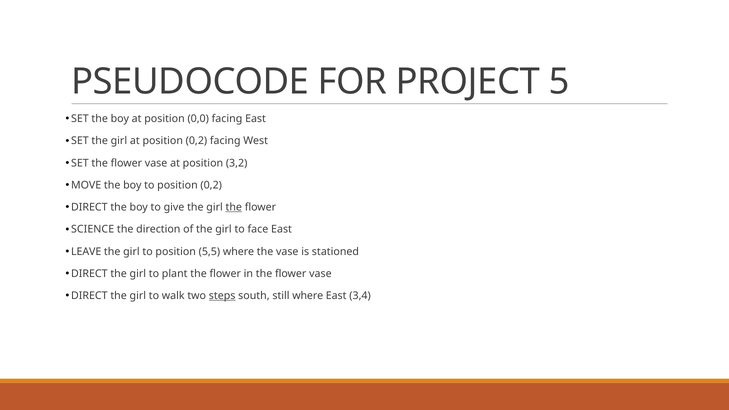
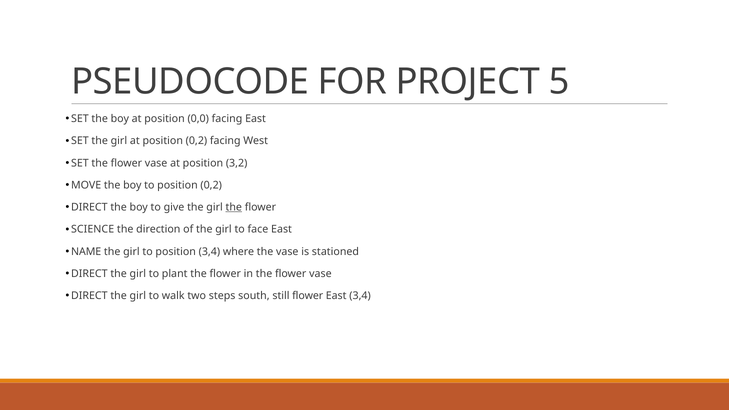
LEAVE: LEAVE -> NAME (86, 252)
position 5,5: 5,5 -> 3,4 (209, 252)
steps underline: present -> none (222, 296)
still where: where -> flower (308, 296)
